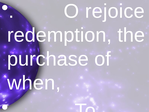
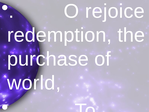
when: when -> world (34, 83)
